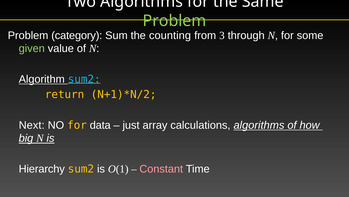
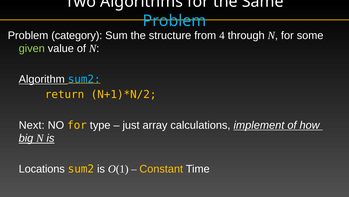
Problem colour: light green -> light blue (174, 21)
counting: counting -> structure (170, 35)
3: 3 -> 4 (222, 35)
data: data -> type (100, 125)
calculations algorithms: algorithms -> implement (259, 125)
Hierarchy: Hierarchy -> Locations (42, 168)
Constant colour: pink -> yellow (161, 168)
